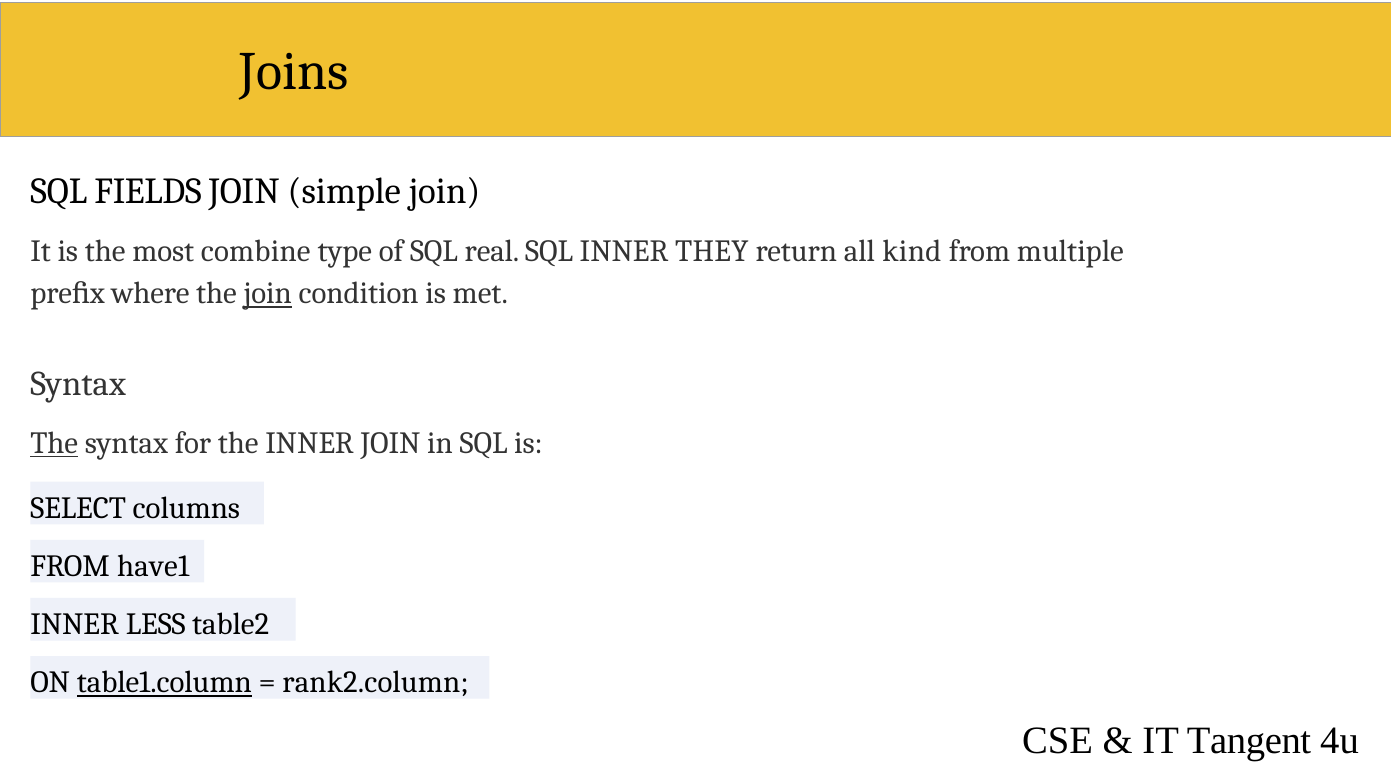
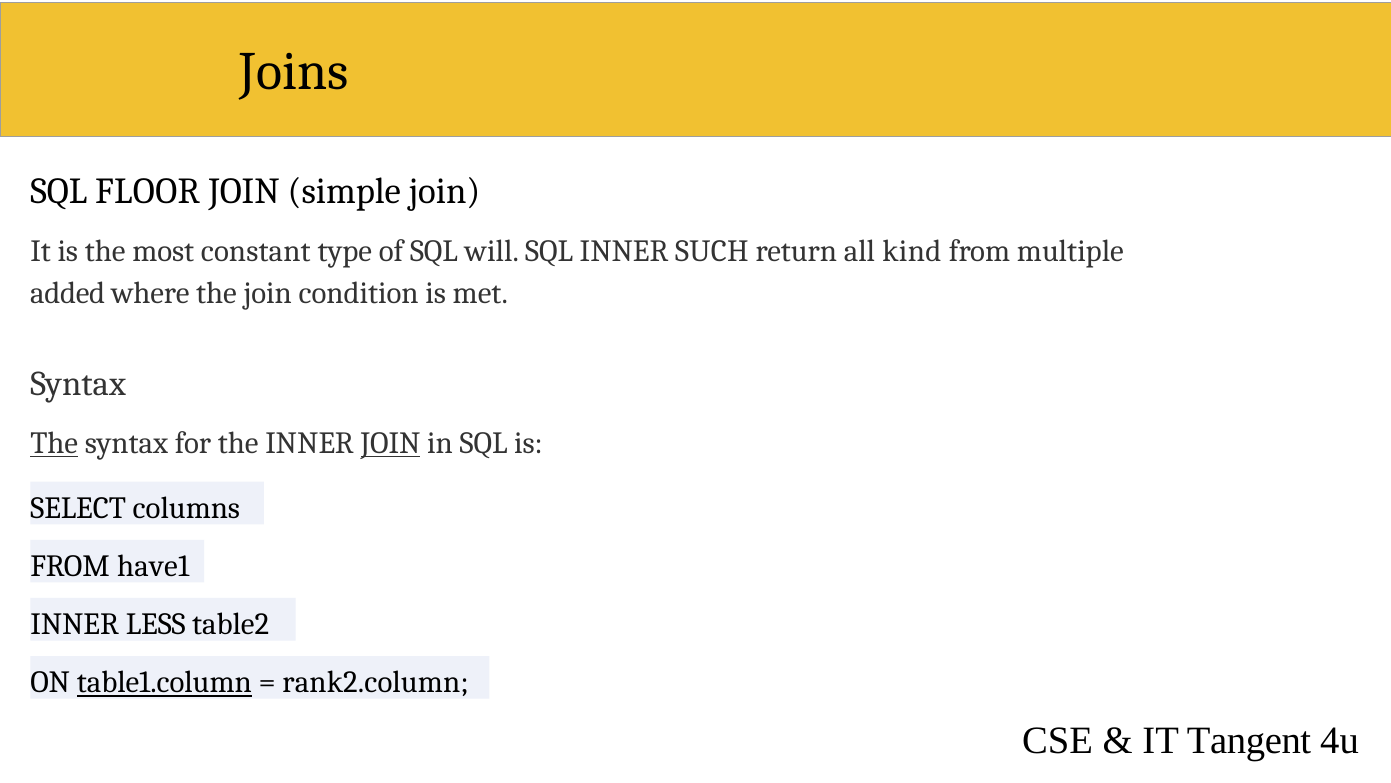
FIELDS: FIELDS -> FLOOR (148, 191)
combine: combine -> constant (256, 251)
real: real -> will (492, 251)
THEY: THEY -> SUCH (712, 251)
preﬁx: preﬁx -> added (68, 293)
join underline: present -> none (268, 293)
JOIN underline: none -> present (391, 443)
